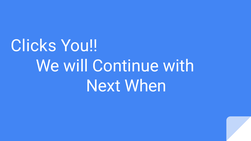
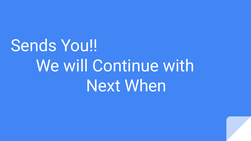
Clicks: Clicks -> Sends (34, 46)
